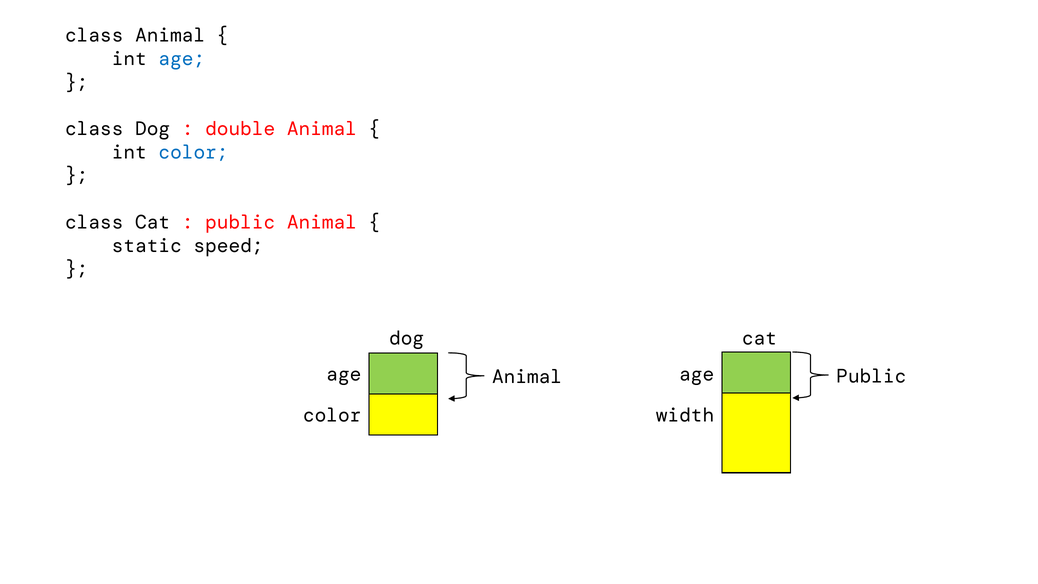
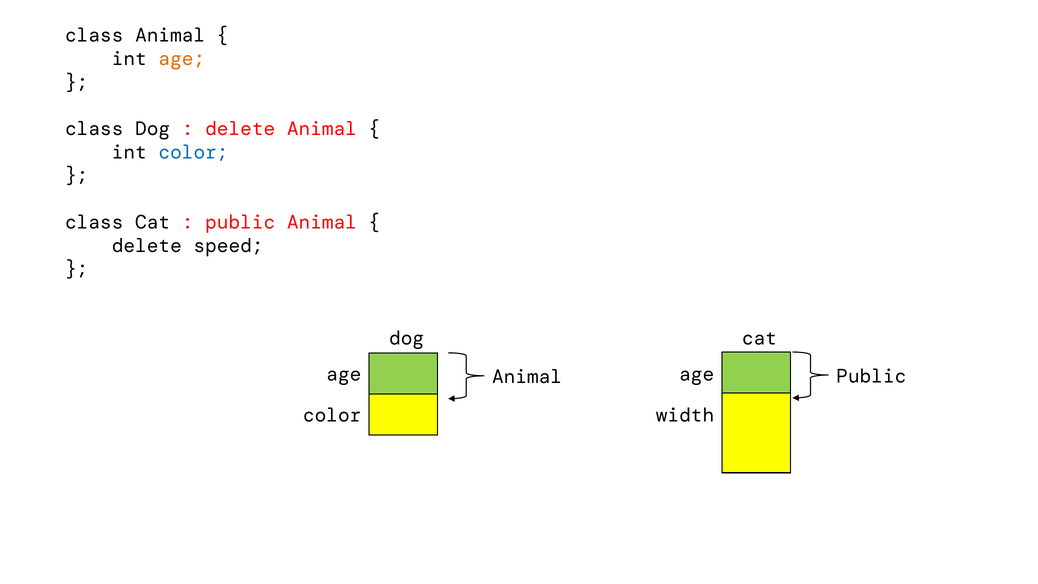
age colour: blue -> orange (182, 59)
double: double -> delete (240, 129)
static: static -> delete (147, 246)
